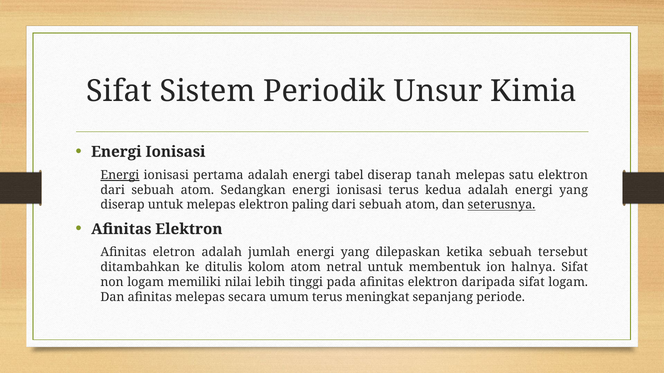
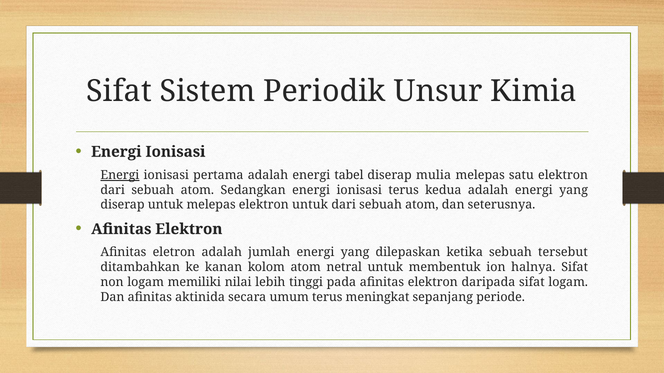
tanah: tanah -> mulia (434, 175)
elektron paling: paling -> untuk (310, 205)
seterusnya underline: present -> none (502, 205)
ditulis: ditulis -> kanan (224, 268)
afinitas melepas: melepas -> aktinida (200, 298)
